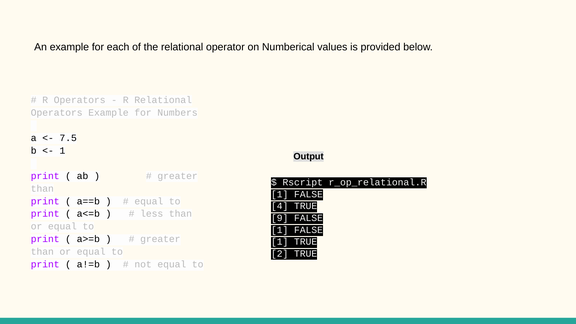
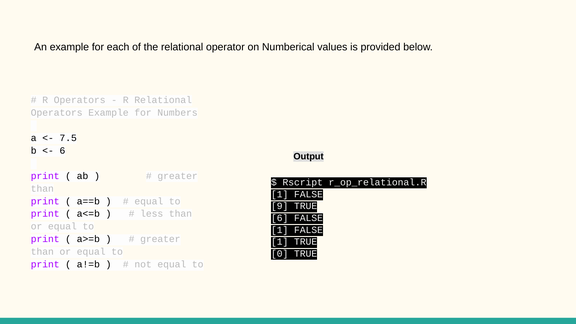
1: 1 -> 6 (62, 151)
4: 4 -> 9 (280, 206)
9: 9 -> 6 (280, 218)
2: 2 -> 0 (280, 254)
